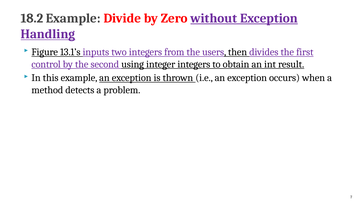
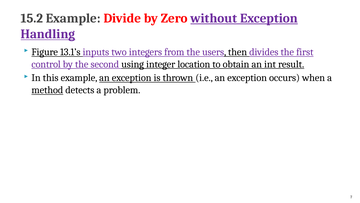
18.2: 18.2 -> 15.2 (32, 18)
integer integers: integers -> location (194, 64)
method underline: none -> present (47, 90)
